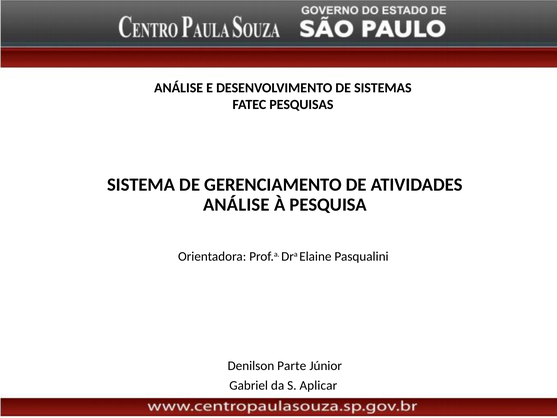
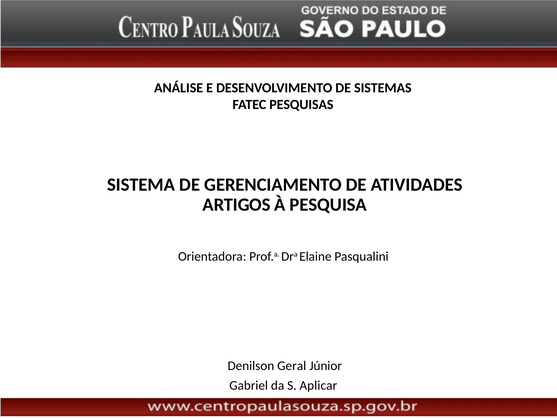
ANÁLISE: ANÁLISE -> ARTIGOS (237, 205)
Parte: Parte -> Geral (292, 366)
